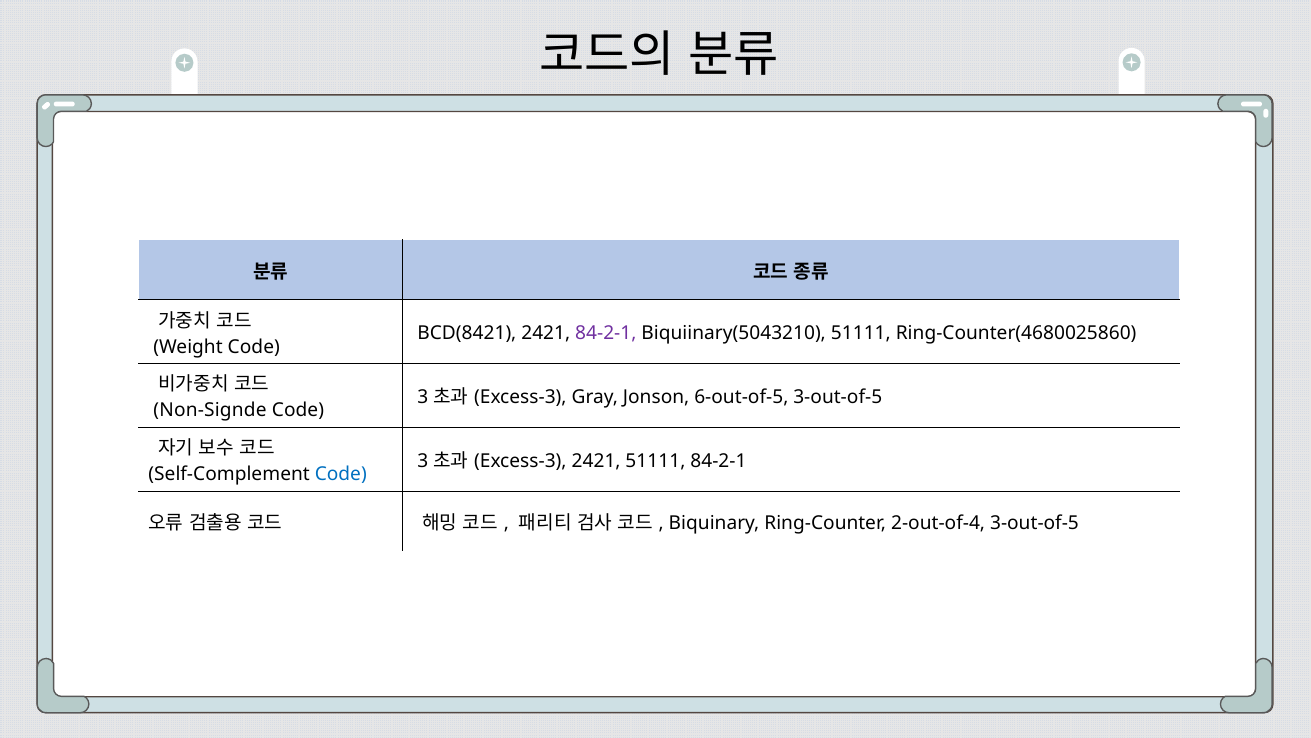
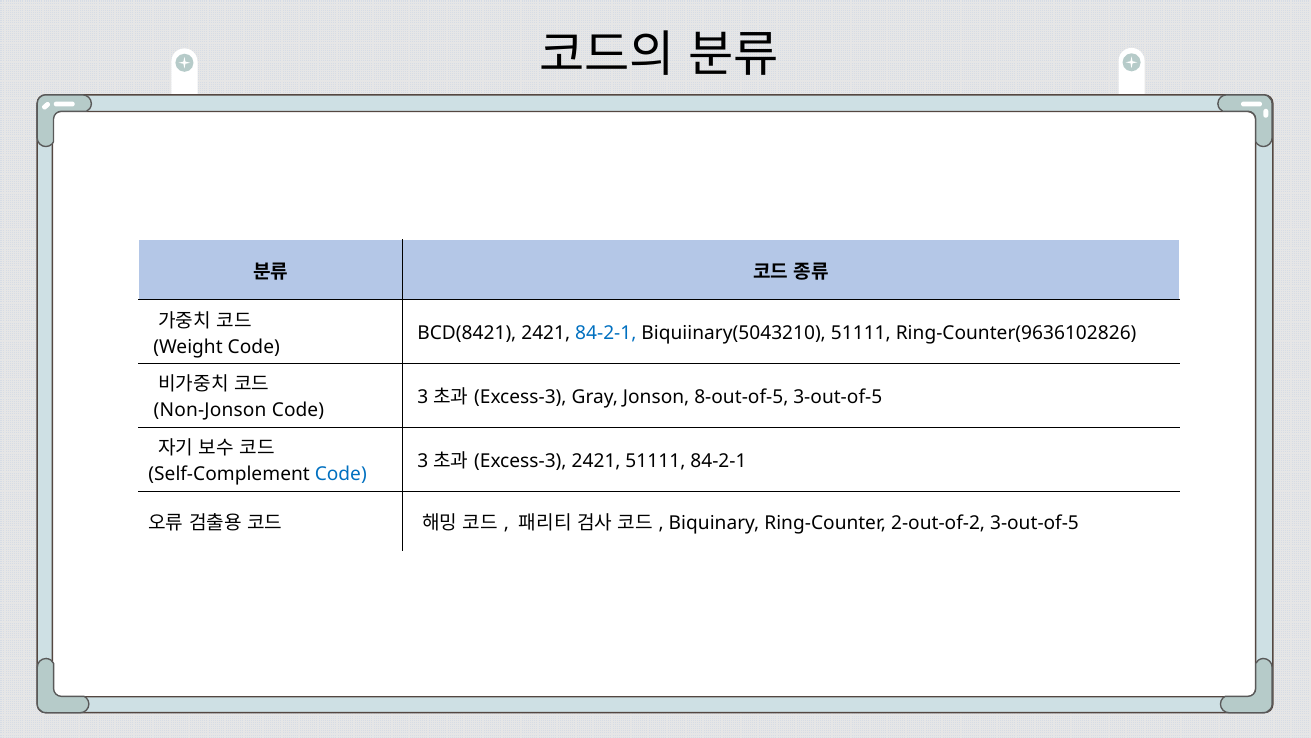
84-2-1 colour: purple -> blue (606, 333)
Ring-Counter(4680025860: Ring-Counter(4680025860 -> Ring-Counter(9636102826 (1016, 333)
6-out-of-5: 6-out-of-5 -> 8-out-of-5 (741, 397)
Non-Signde: Non-Signde -> Non-Jonson (210, 410)
2-out-of-4: 2-out-of-4 -> 2-out-of-2 (938, 523)
